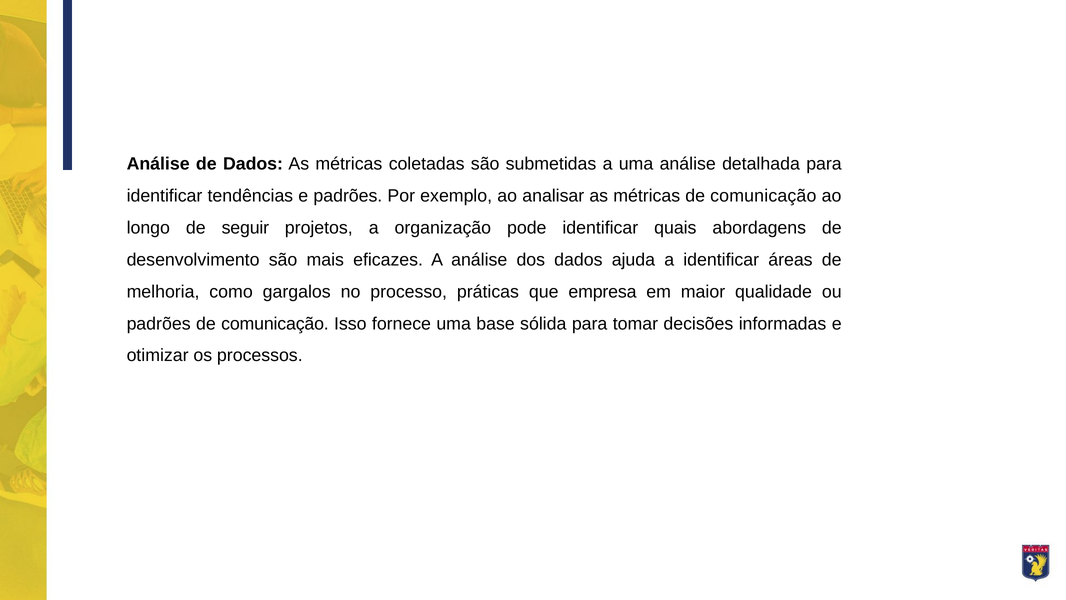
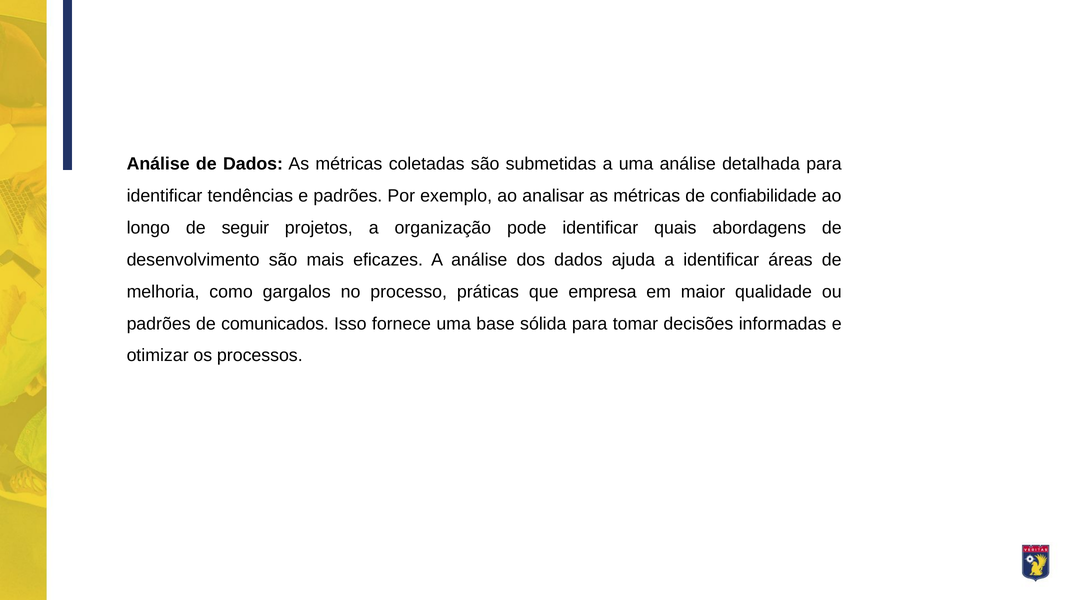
métricas de comunicação: comunicação -> confiabilidade (763, 196)
padrões de comunicação: comunicação -> comunicados (275, 323)
